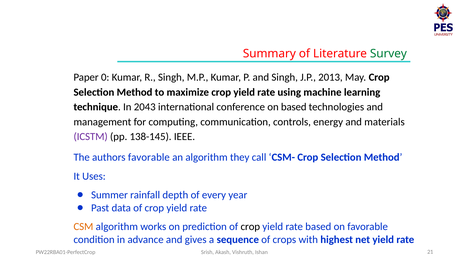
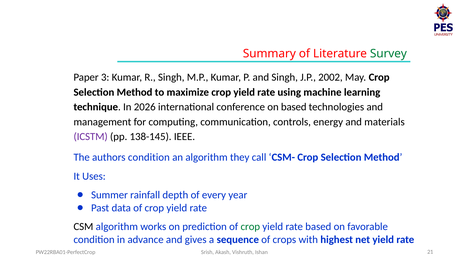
0: 0 -> 3 (105, 77)
2013: 2013 -> 2002 (330, 77)
2043: 2043 -> 2026 (145, 107)
authors favorable: favorable -> condition (149, 157)
CSM colour: orange -> black (83, 226)
crop colour: black -> green (250, 226)
